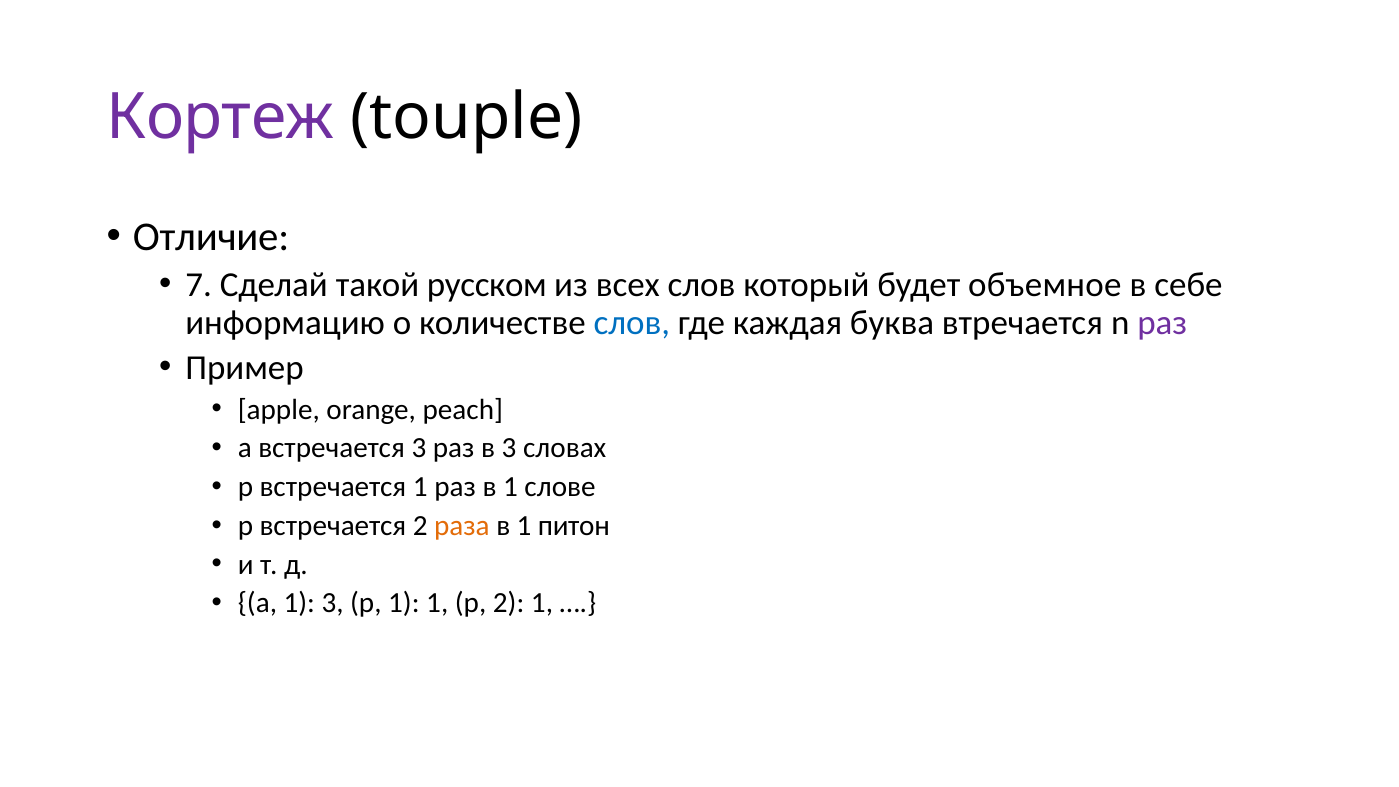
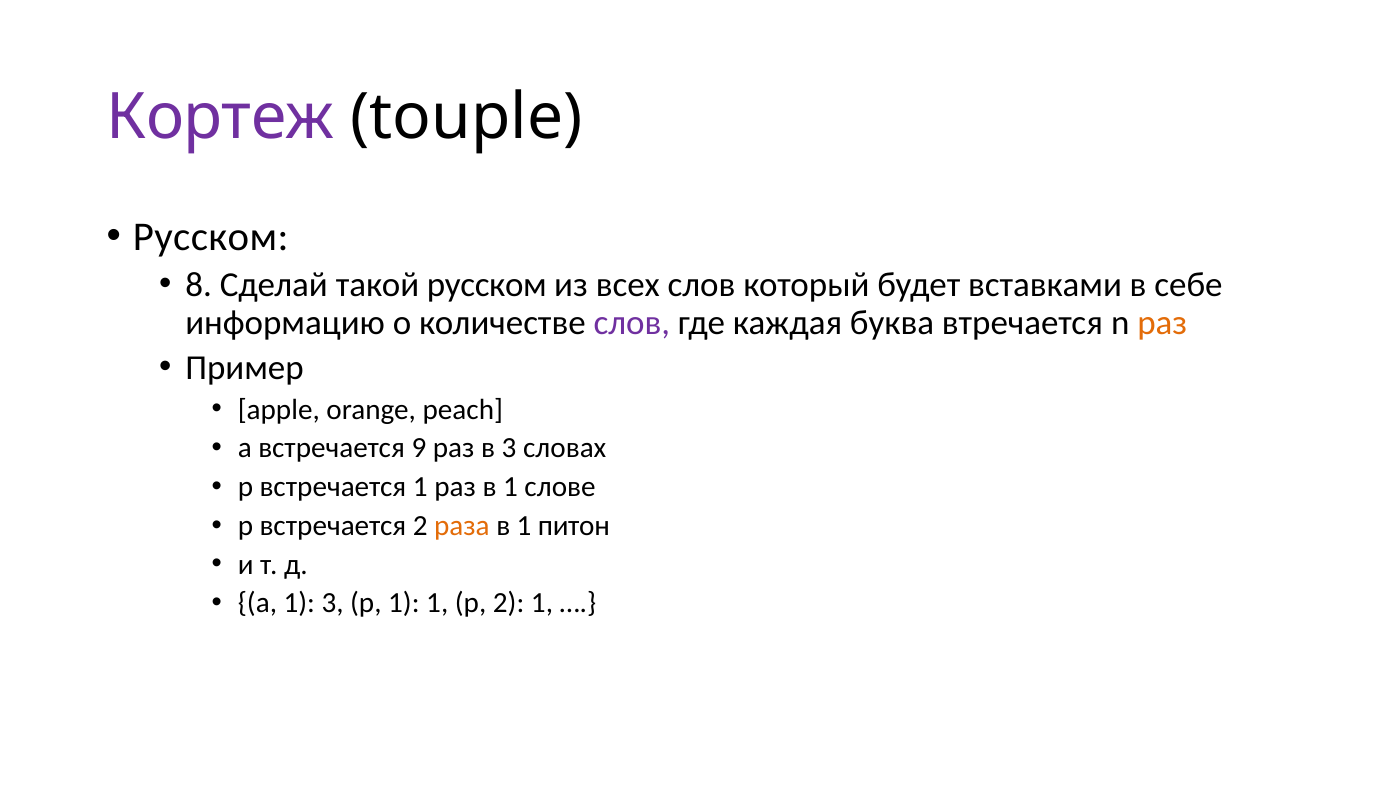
Отличие: Отличие -> Русском (211, 237)
7: 7 -> 8 (199, 285)
объемное: объемное -> вставками (1045, 285)
слов colour: blue -> purple (632, 323)
раз colour: purple -> orange (1162, 323)
встречается 3: 3 -> 9 (419, 448)
